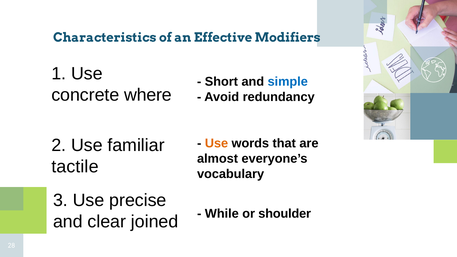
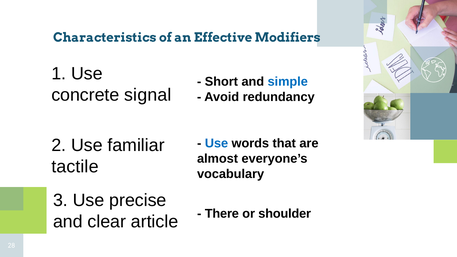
where: where -> signal (148, 95)
Use colour: orange -> blue (216, 143)
joined: joined -> article (155, 222)
While: While -> There (222, 214)
